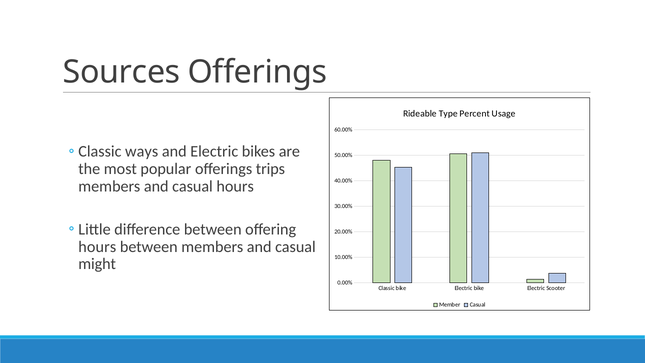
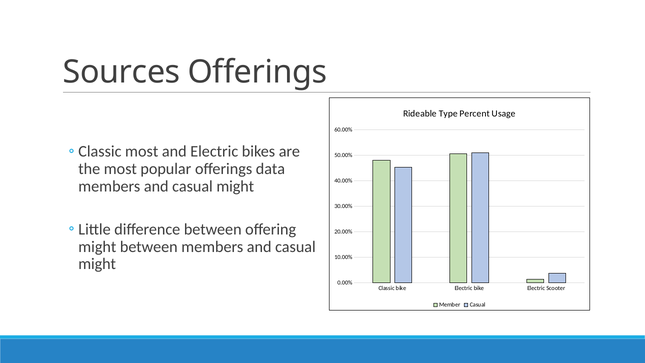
ways: ways -> most (142, 151)
trips: trips -> data (270, 169)
hours: hours -> might (235, 186)
hours: hours -> might (97, 247)
